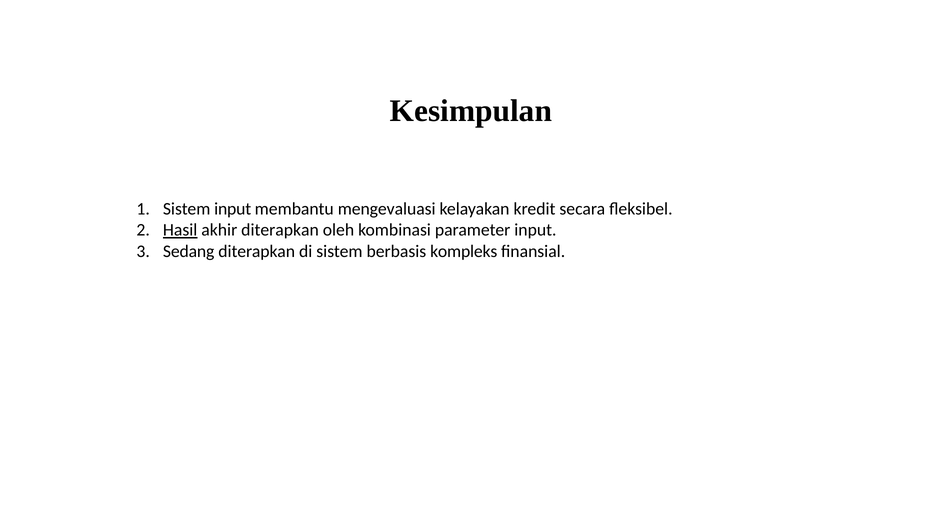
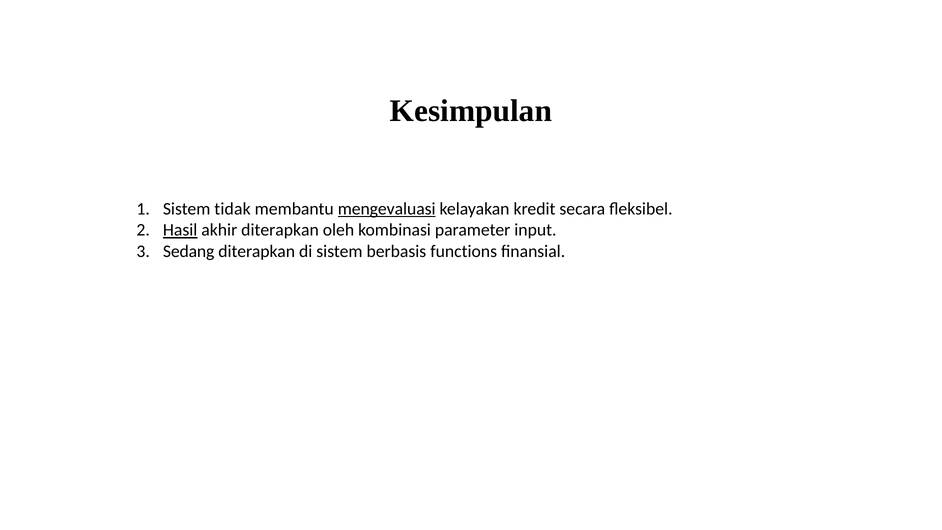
Sistem input: input -> tidak (233, 209)
mengevaluasi underline: none -> present (387, 209)
kompleks: kompleks -> functions (464, 251)
